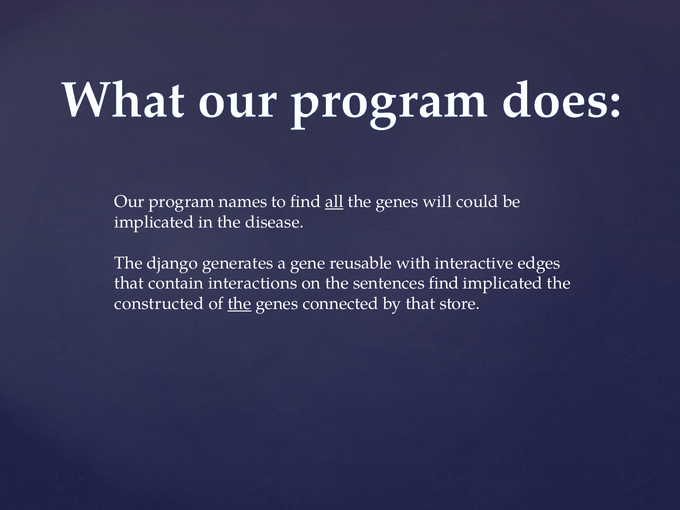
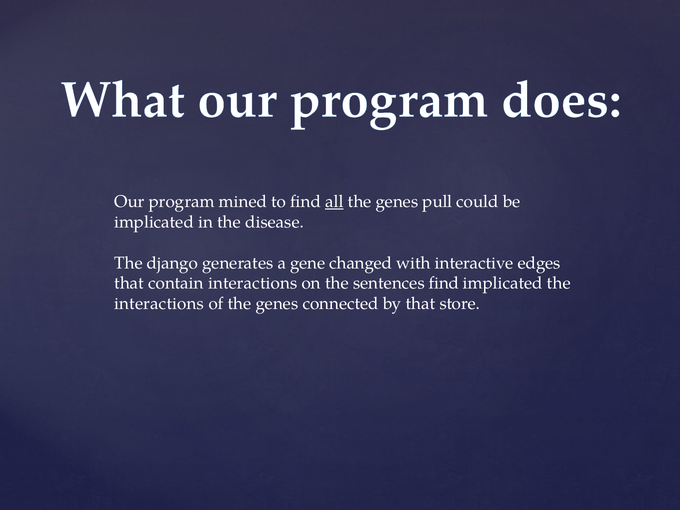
names: names -> mined (243, 202)
will: will -> pull (437, 202)
reusable: reusable -> changed (361, 263)
constructed: constructed -> interactions (159, 304)
the underline: present -> none (240, 304)
